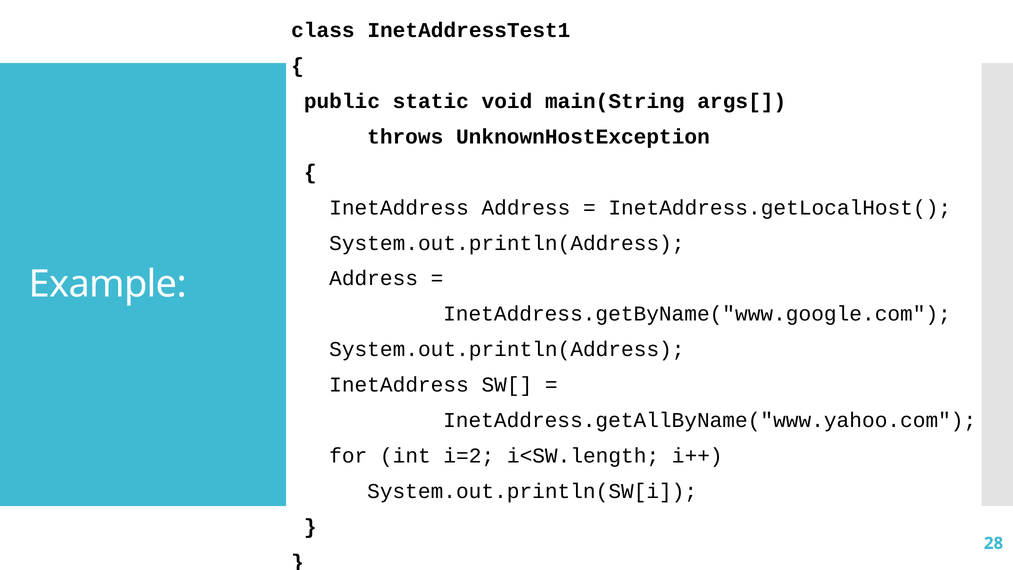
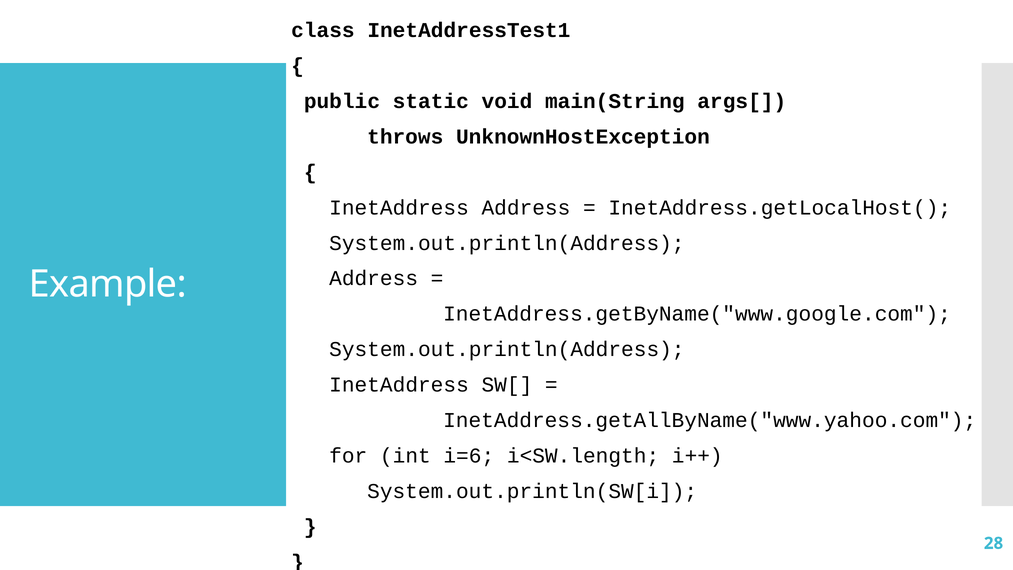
i=2: i=2 -> i=6 (469, 456)
